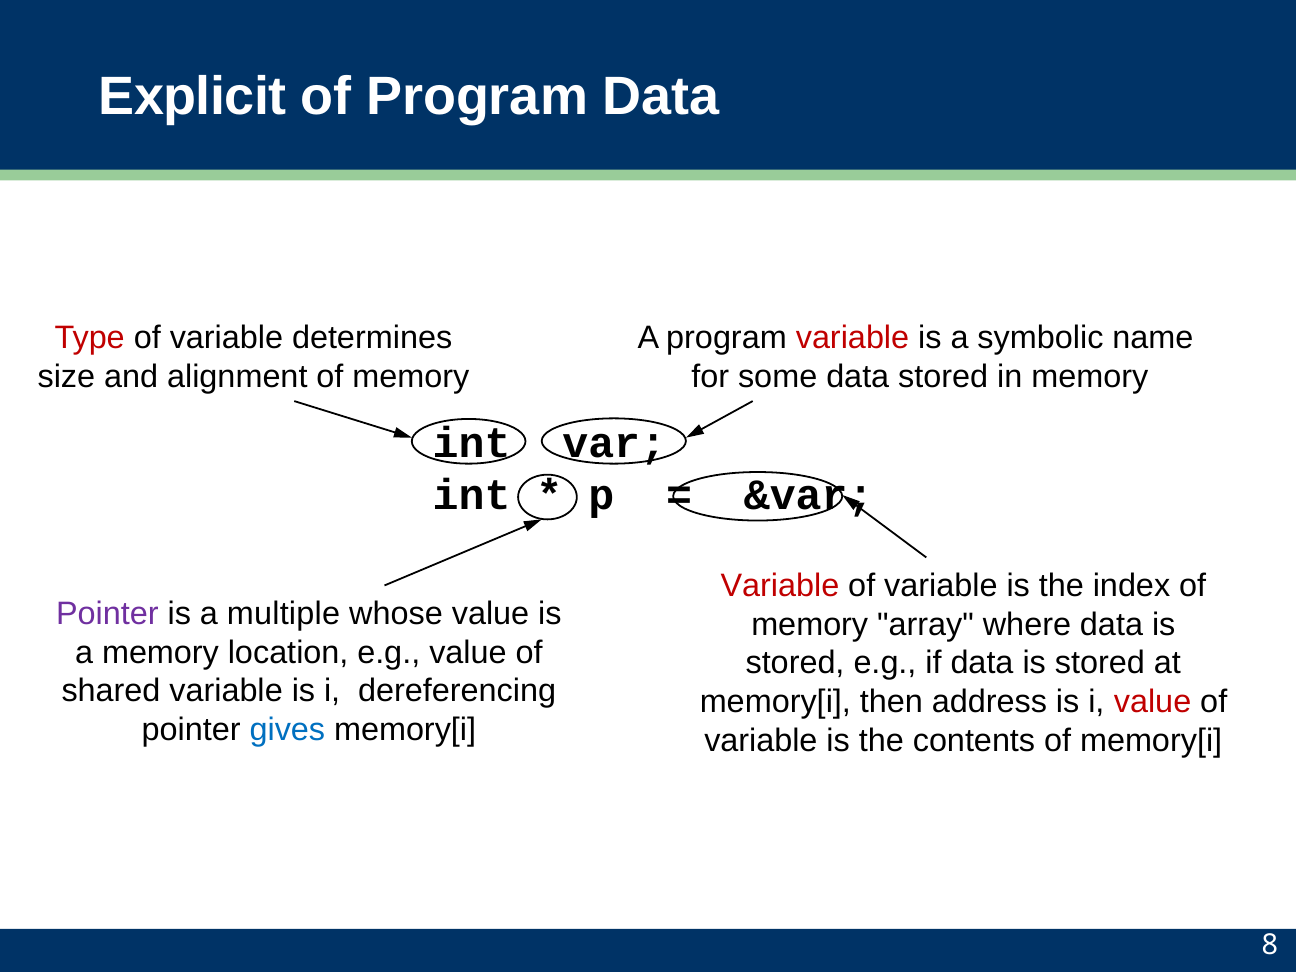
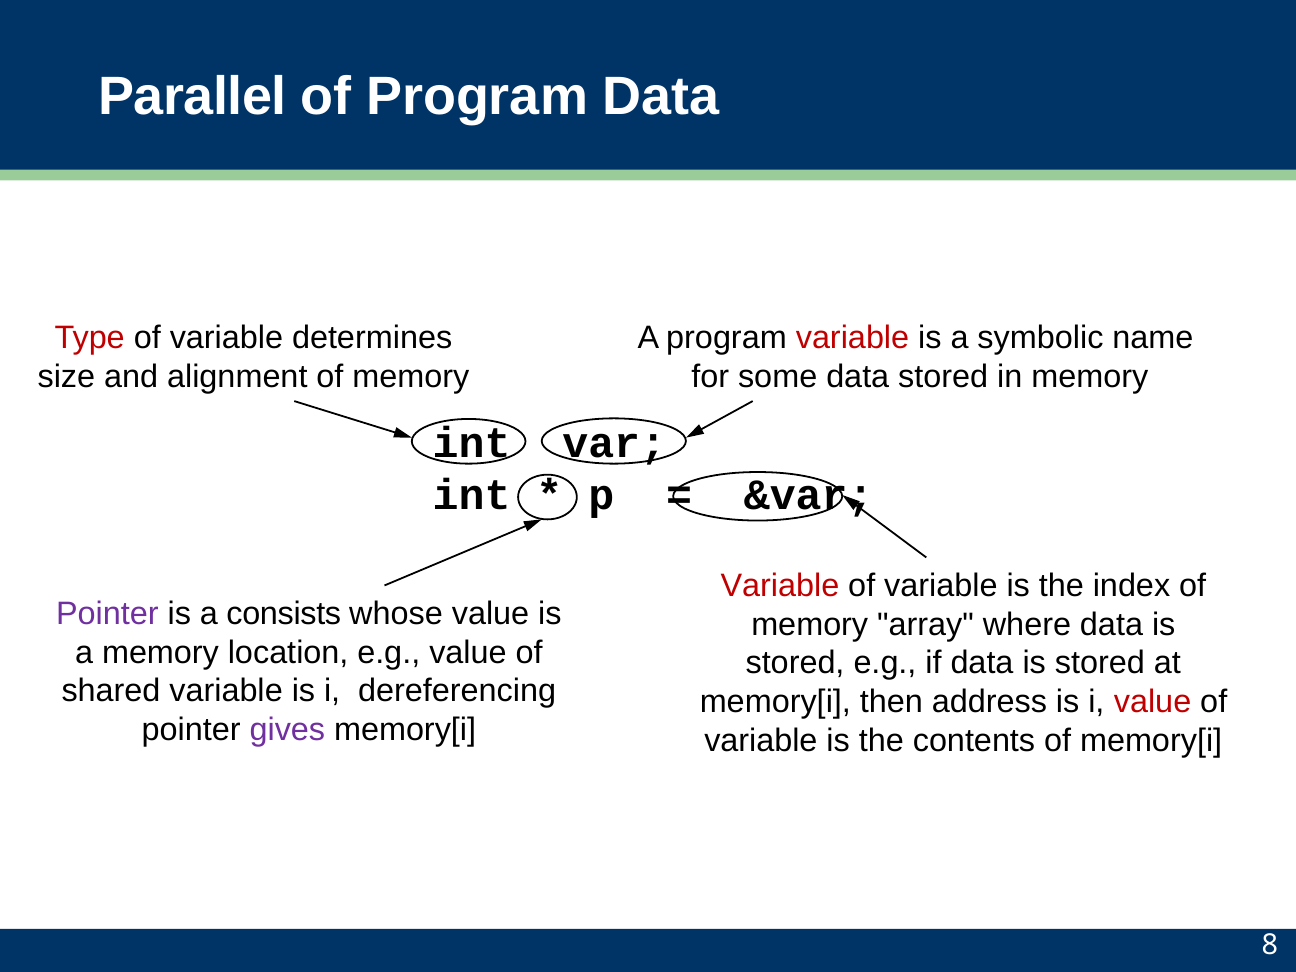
Explicit: Explicit -> Parallel (193, 96)
multiple: multiple -> consists (284, 614)
gives colour: blue -> purple (287, 730)
